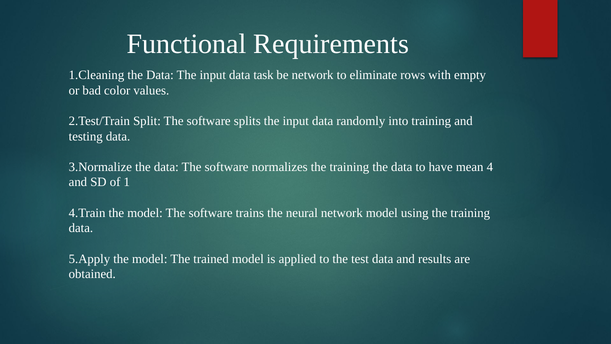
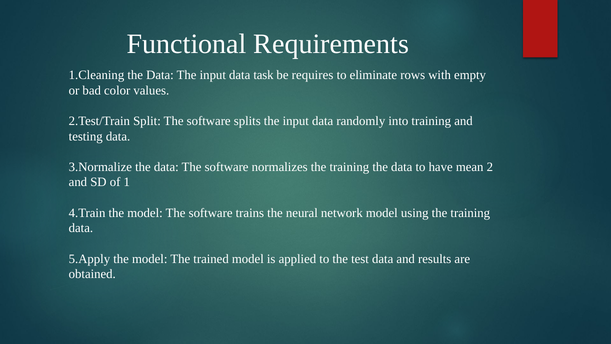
be network: network -> requires (313, 75)
4: 4 -> 2 (490, 167)
